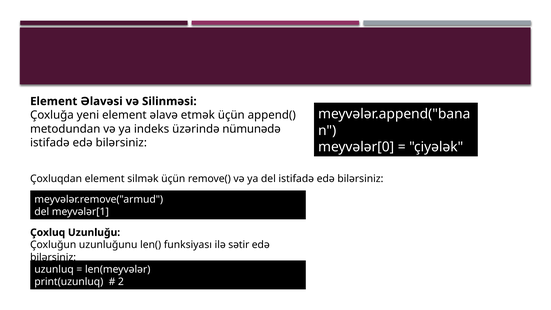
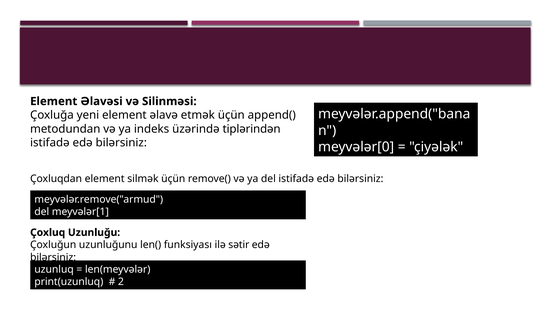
nümunədə: nümunədə -> tiplərindən (252, 129)
